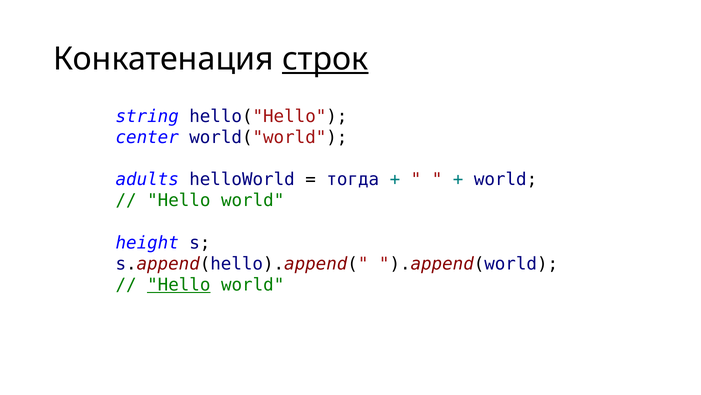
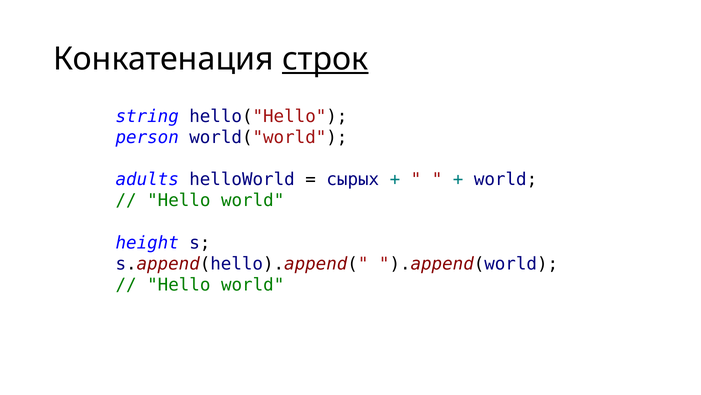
center: center -> person (147, 137)
тогда: тогда -> сырых (353, 179)
Hello underline: present -> none (179, 284)
